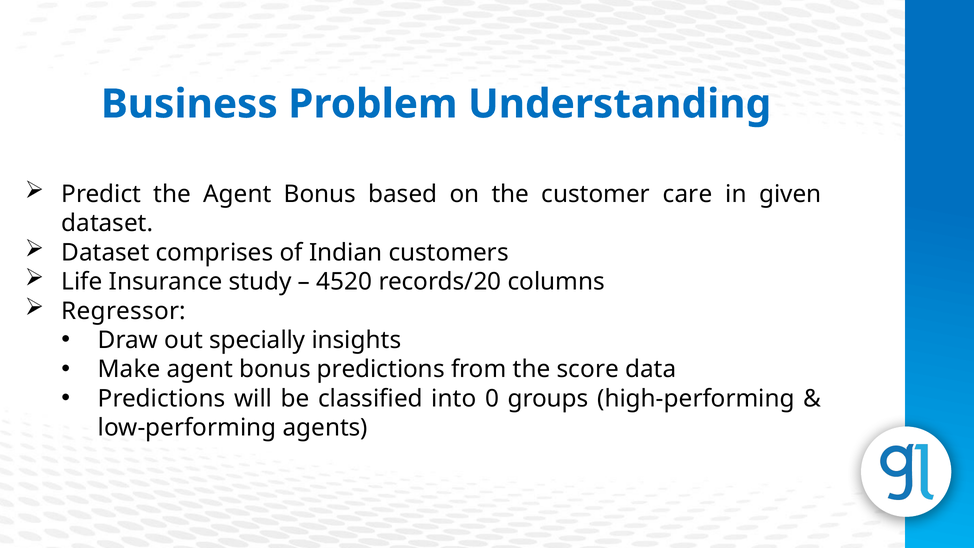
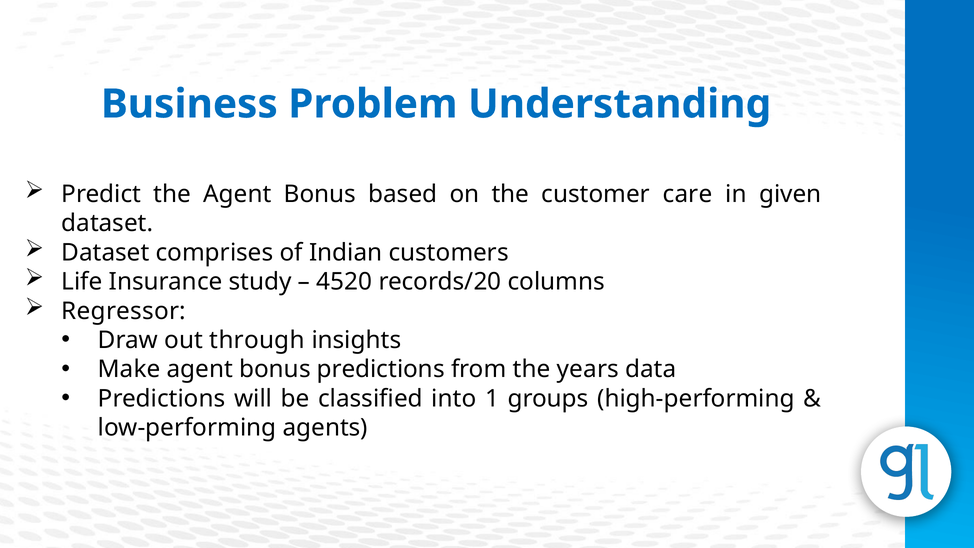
specially: specially -> through (257, 340)
score: score -> years (588, 369)
0: 0 -> 1 (492, 399)
